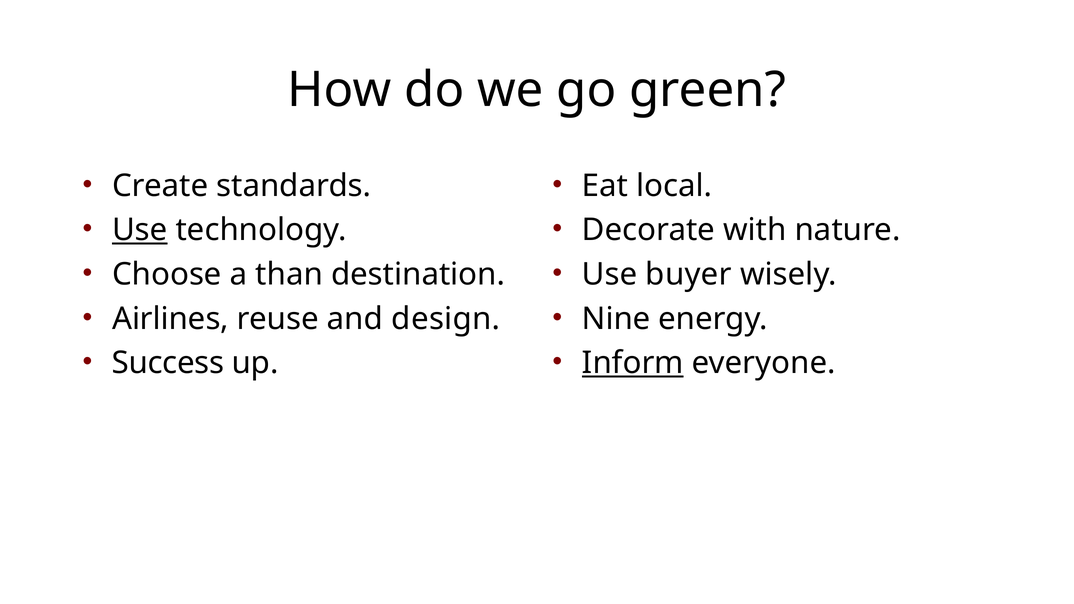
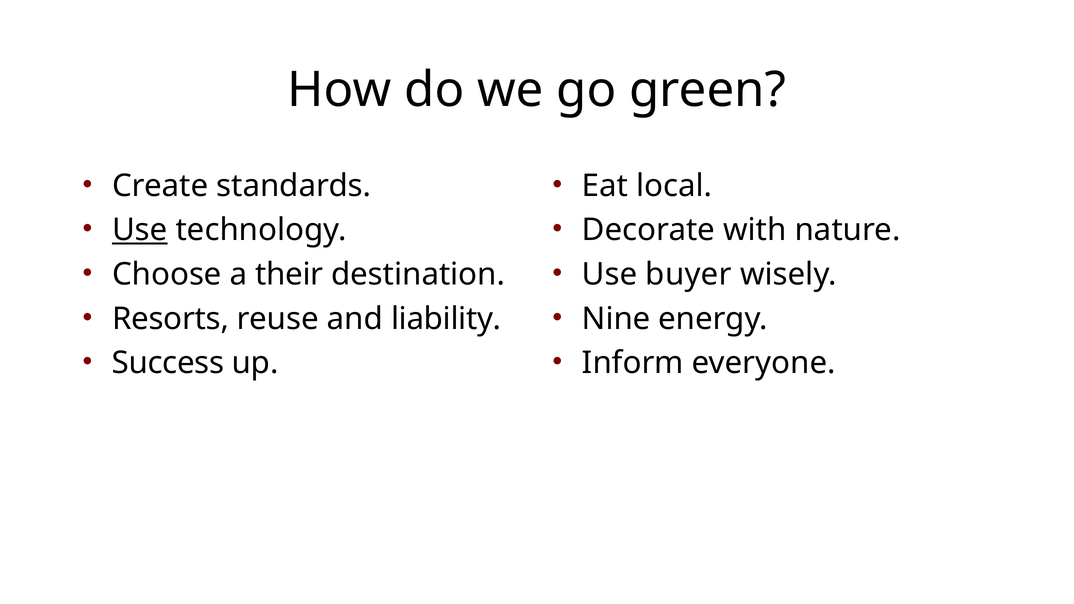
than: than -> their (289, 275)
Airlines: Airlines -> Resorts (171, 319)
design: design -> liability (446, 319)
Inform underline: present -> none (633, 363)
